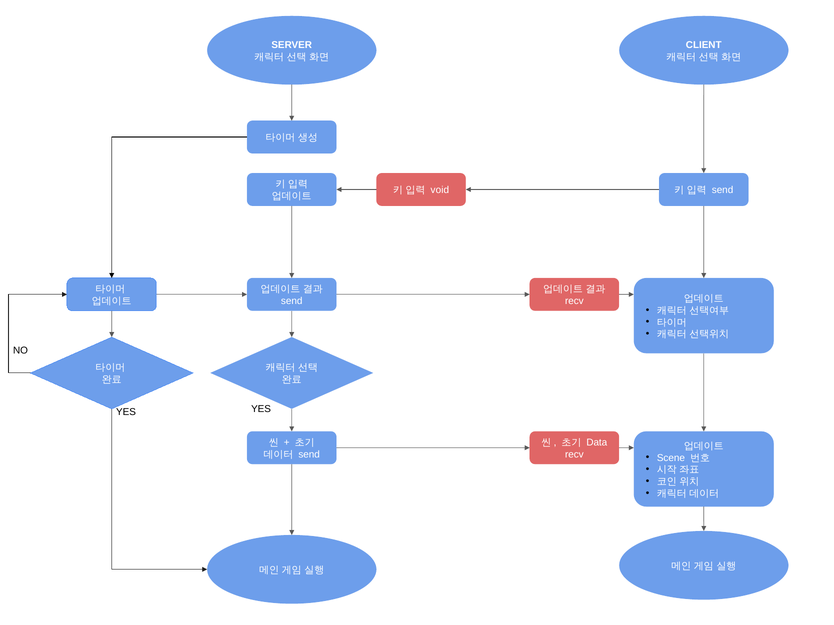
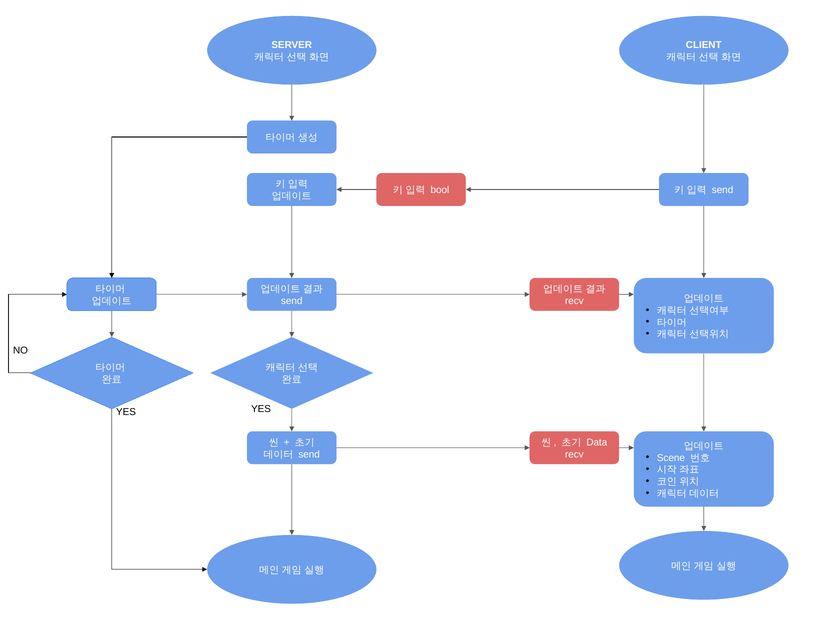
void: void -> bool (440, 190)
